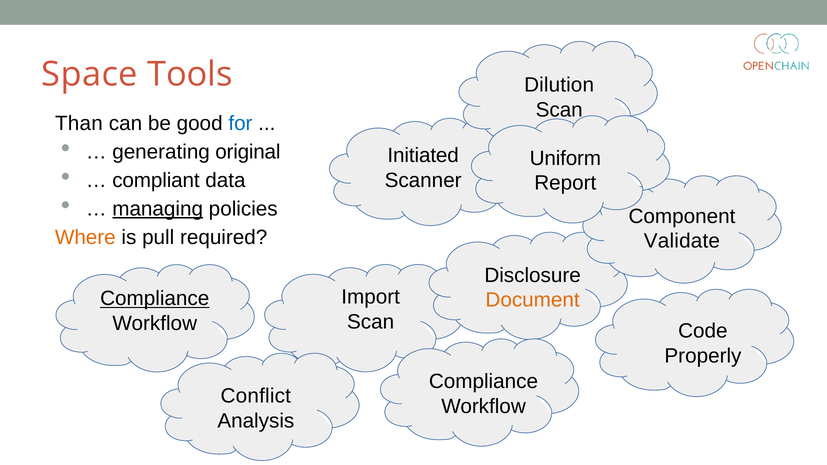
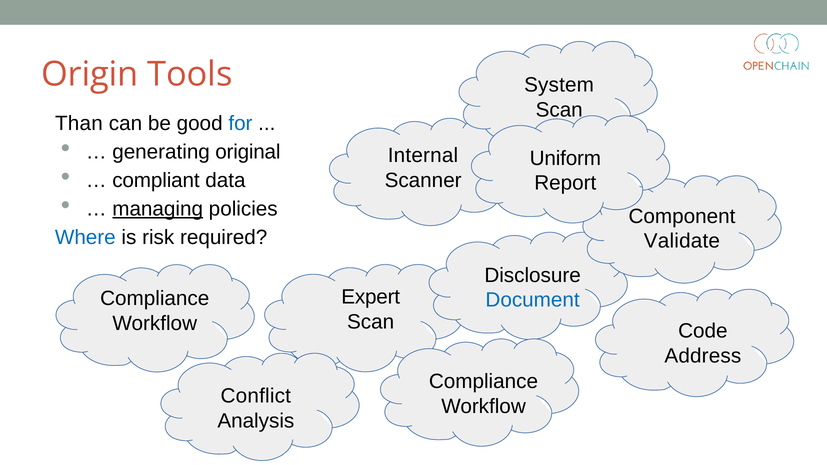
Space: Space -> Origin (90, 75)
Dilution: Dilution -> System (559, 85)
Initiated: Initiated -> Internal (423, 156)
Where colour: orange -> blue (85, 237)
pull: pull -> risk (158, 237)
Import: Import -> Expert (371, 297)
Compliance underline: present -> none (155, 299)
Document colour: orange -> blue (533, 300)
Properly: Properly -> Address (703, 356)
